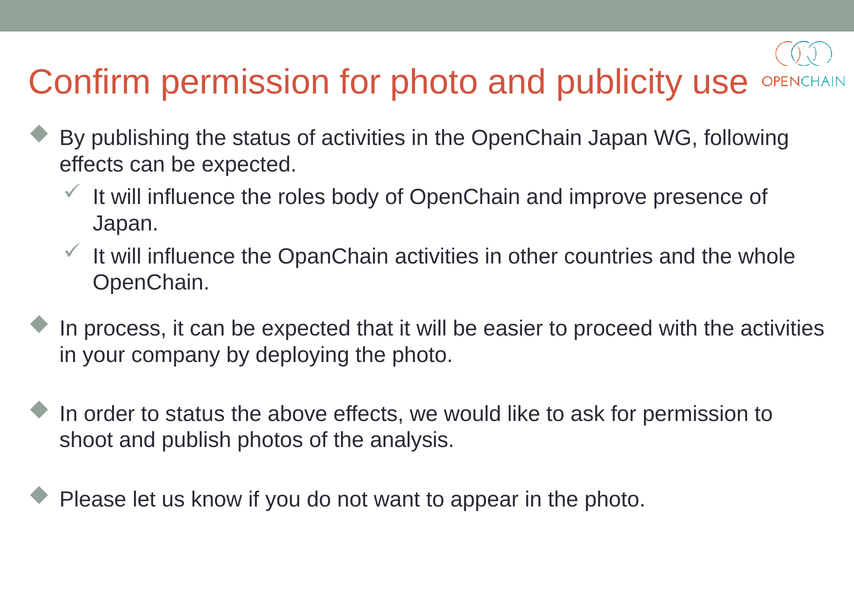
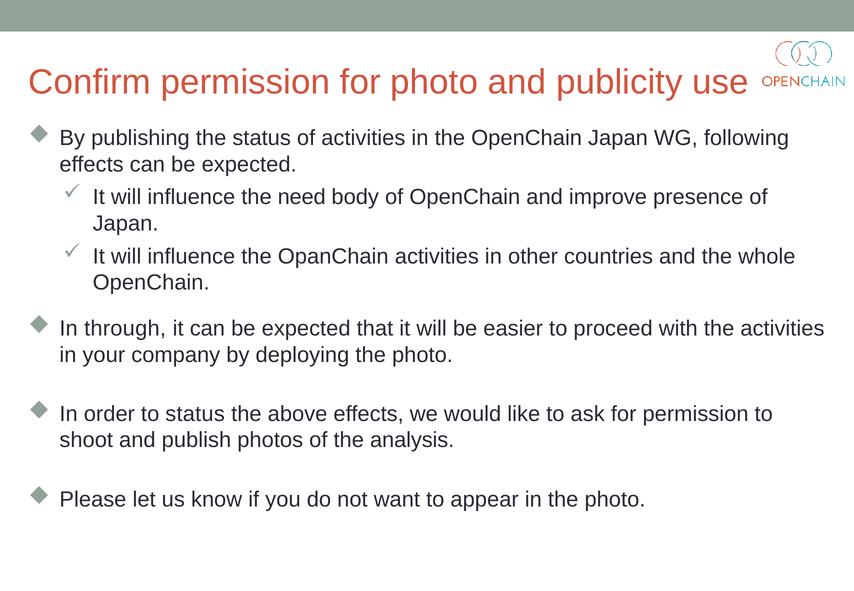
roles: roles -> need (302, 197)
process: process -> through (125, 329)
